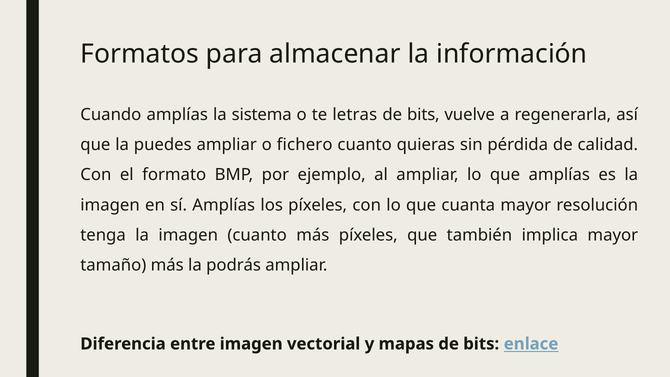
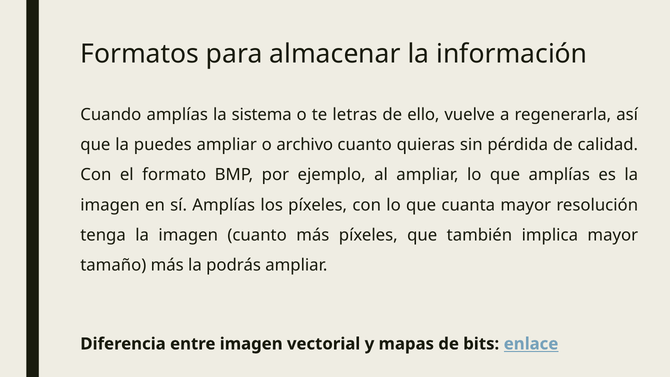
bits: bits -> ello (423, 115)
fichero: fichero -> archivo (305, 145)
